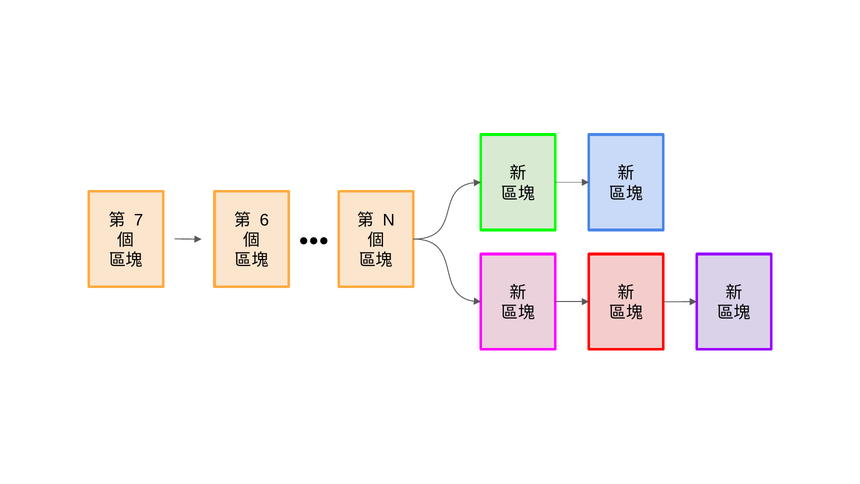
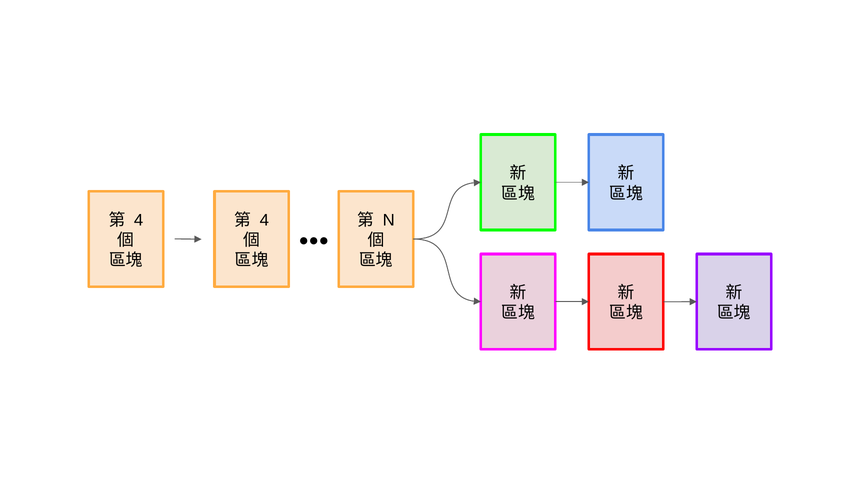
7: 7 -> 4 (139, 220)
6: 6 -> 4 (264, 220)
